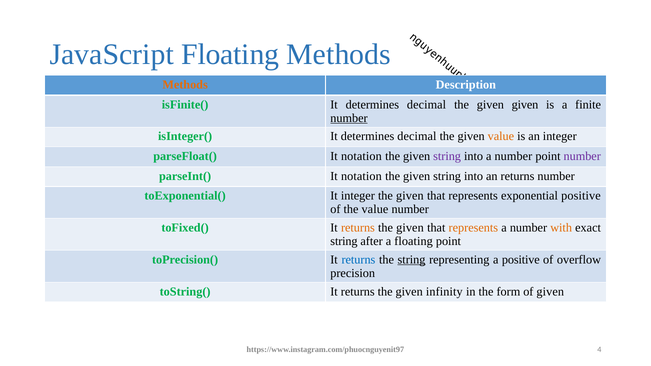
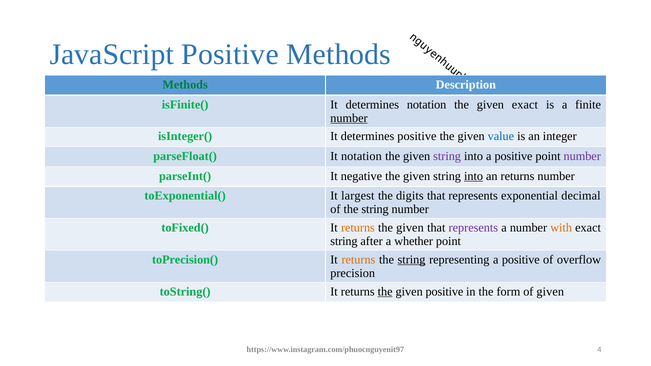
JavaScript Floating: Floating -> Positive (230, 55)
Methods colour: orange -> green (185, 85)
isFinite( It determines decimal: decimal -> notation (427, 105)
given: given -> exact (525, 105)
isInteger( It determines decimal: decimal -> positive (417, 137)
value colour: orange -> blue (501, 137)
into a number: number -> positive (513, 156)
parseInt( It notation: notation -> negative (361, 176)
into underline: none -> present (474, 176)
It integer: integer -> largest (358, 196)
given: given -> digits (410, 196)
exponential positive: positive -> decimal (581, 196)
of the value: value -> string (375, 209)
represents colour: orange -> purple (473, 228)
a floating: floating -> whether (414, 241)
returns colour: blue -> orange (358, 260)
the underline: none -> present (385, 292)
given infinity: infinity -> positive (444, 292)
